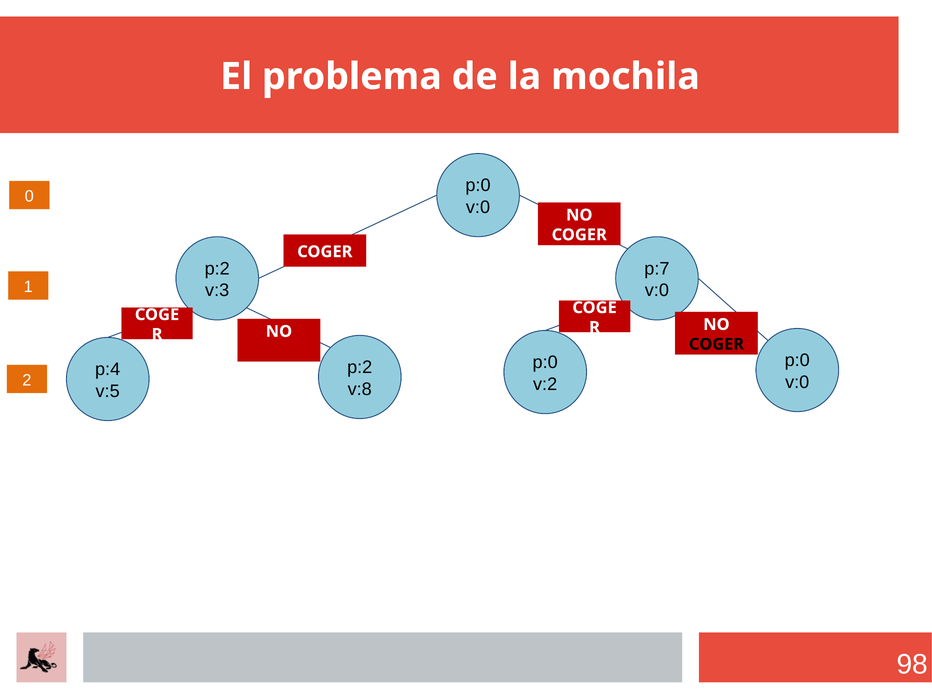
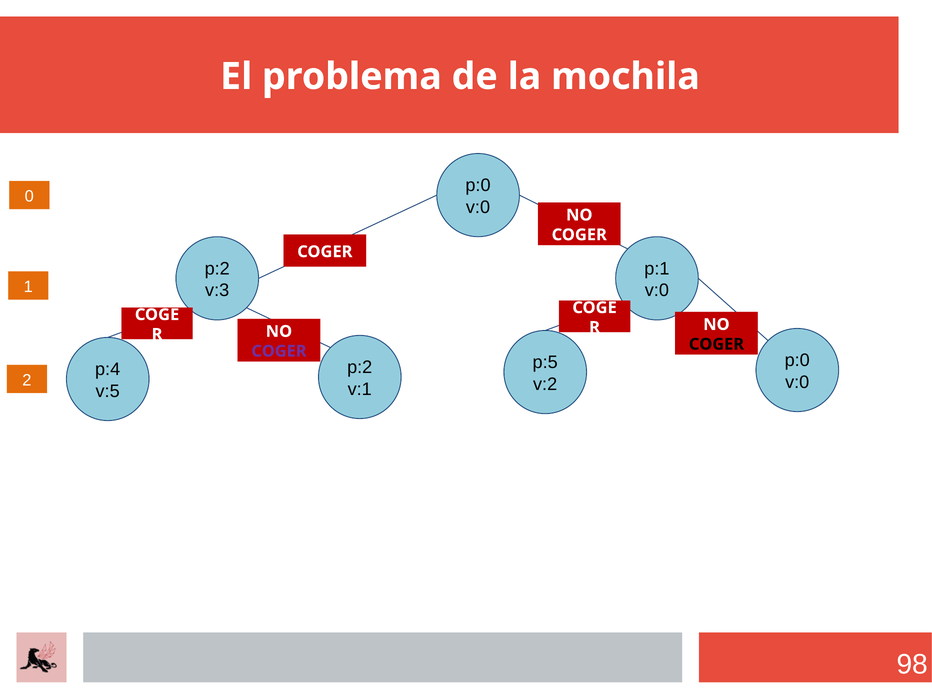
p:7: p:7 -> p:1 (657, 269)
COGER colour: red -> purple (279, 351)
p:0: p:0 -> p:5 (545, 362)
v:8: v:8 -> v:1 (360, 389)
